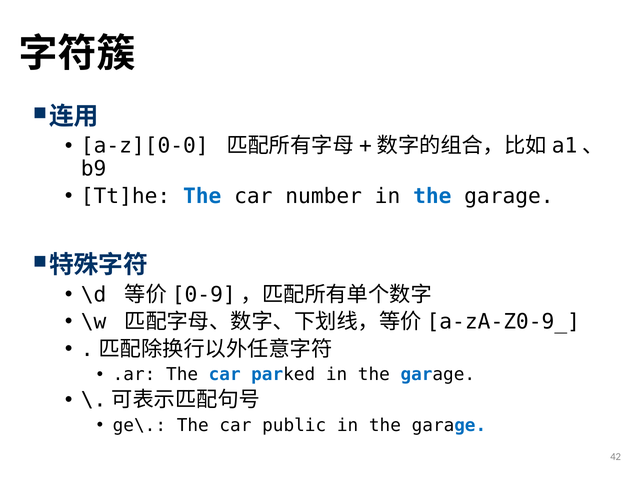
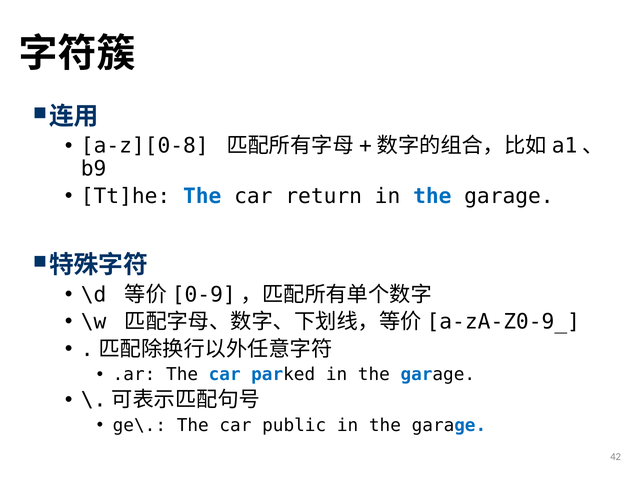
a-z][0-0: a-z][0-0 -> a-z][0-8 (145, 146)
number: number -> return (324, 196)
